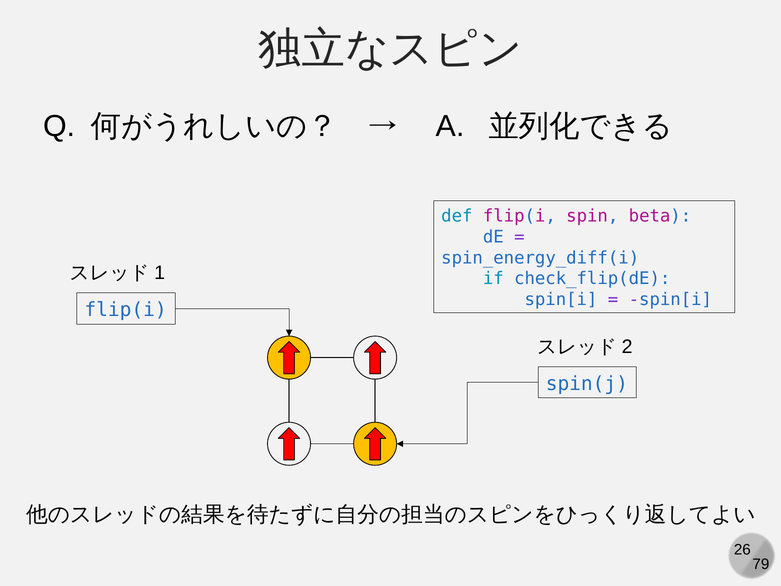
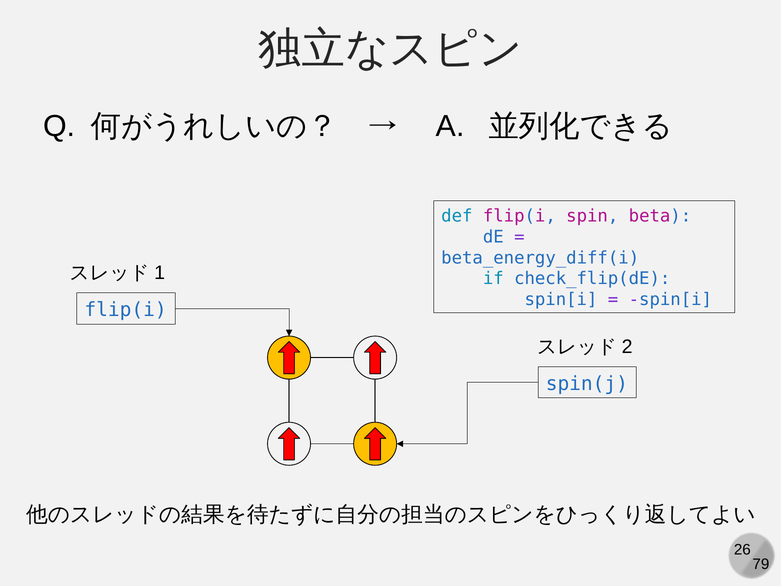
spin_energy_diff(i: spin_energy_diff(i -> beta_energy_diff(i (540, 258)
